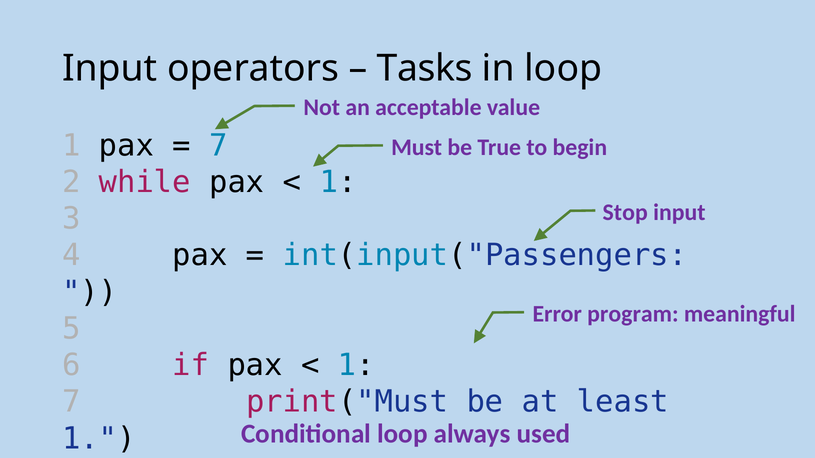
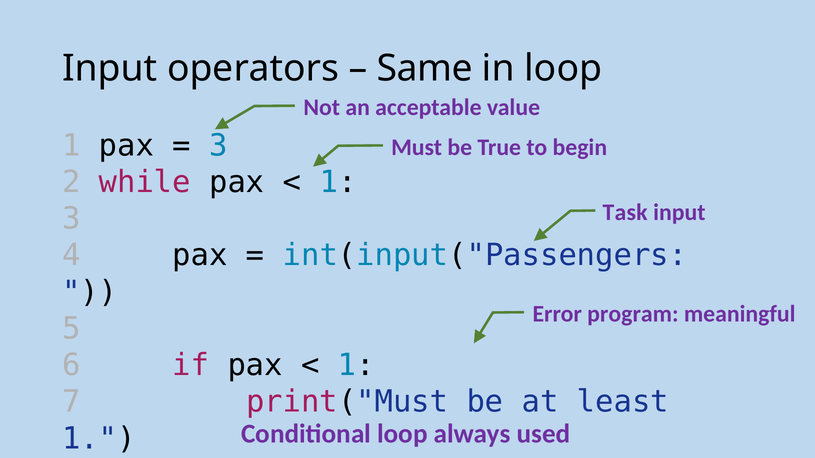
Tasks: Tasks -> Same (425, 68)
7: 7 -> 3 (218, 146)
Stop: Stop -> Task (625, 213)
